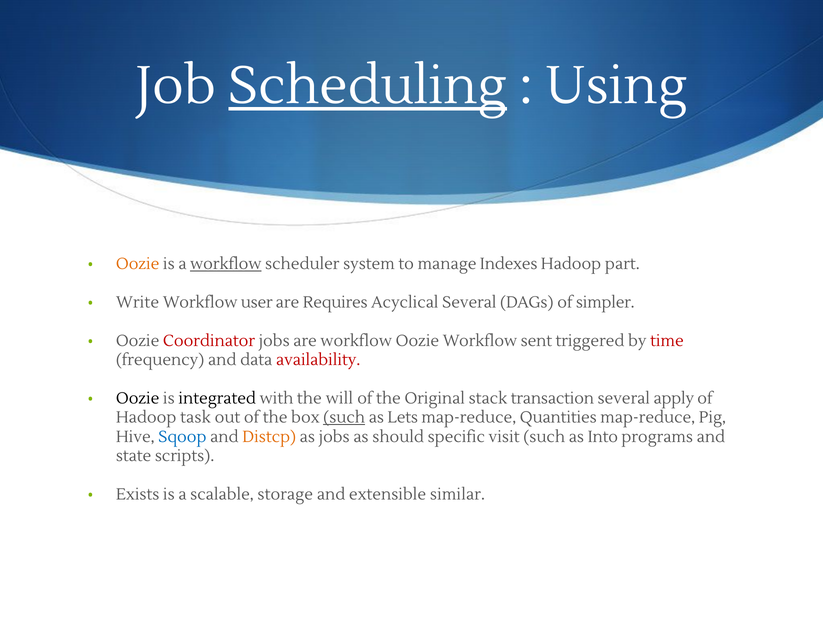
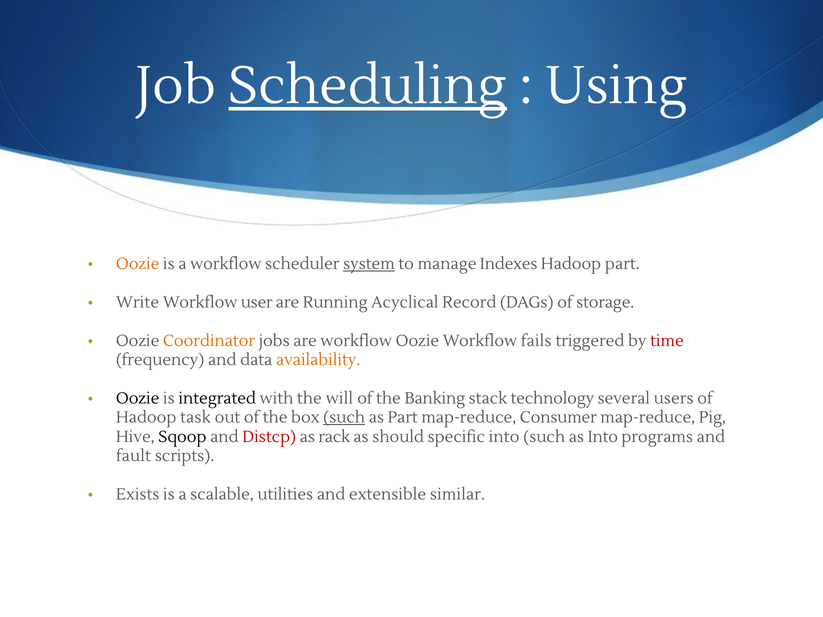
workflow underline: present -> none (226, 264)
system underline: none -> present (369, 264)
Requires: Requires -> Running (335, 303)
Acyclical Several: Several -> Record (469, 303)
simpler: simpler -> storage (605, 303)
Coordinator colour: red -> orange (209, 341)
sent: sent -> fails (536, 341)
availability colour: red -> orange (318, 360)
Original: Original -> Banking (435, 399)
transaction: transaction -> technology (552, 399)
apply: apply -> users (674, 399)
as Lets: Lets -> Part (403, 418)
Quantities: Quantities -> Consumer (558, 418)
Sqoop colour: blue -> black (182, 437)
Distcp colour: orange -> red (269, 437)
as jobs: jobs -> rack (334, 437)
specific visit: visit -> into (504, 437)
state: state -> fault (133, 456)
storage: storage -> utilities (285, 495)
